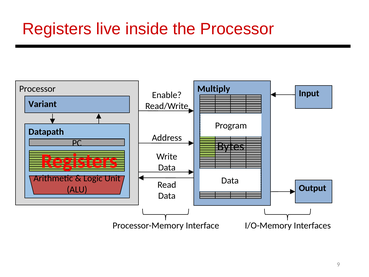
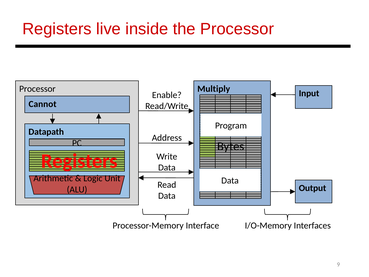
Variant: Variant -> Cannot (43, 104)
